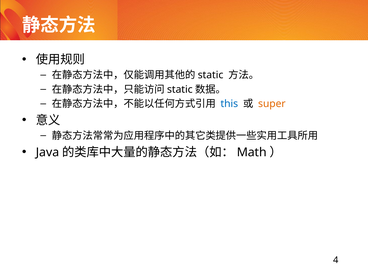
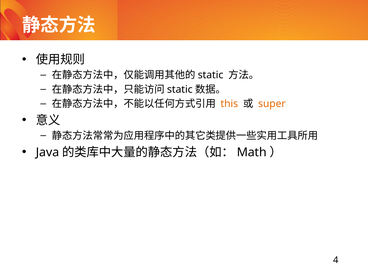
this colour: blue -> orange (229, 104)
